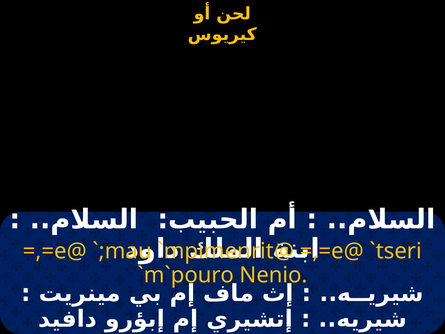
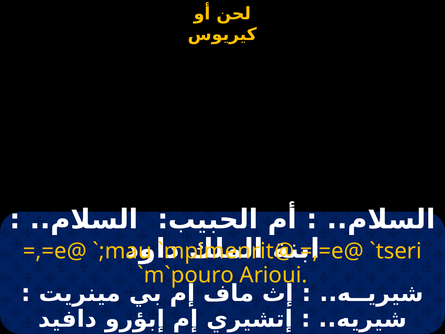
Nenio: Nenio -> Arioui (274, 275)
